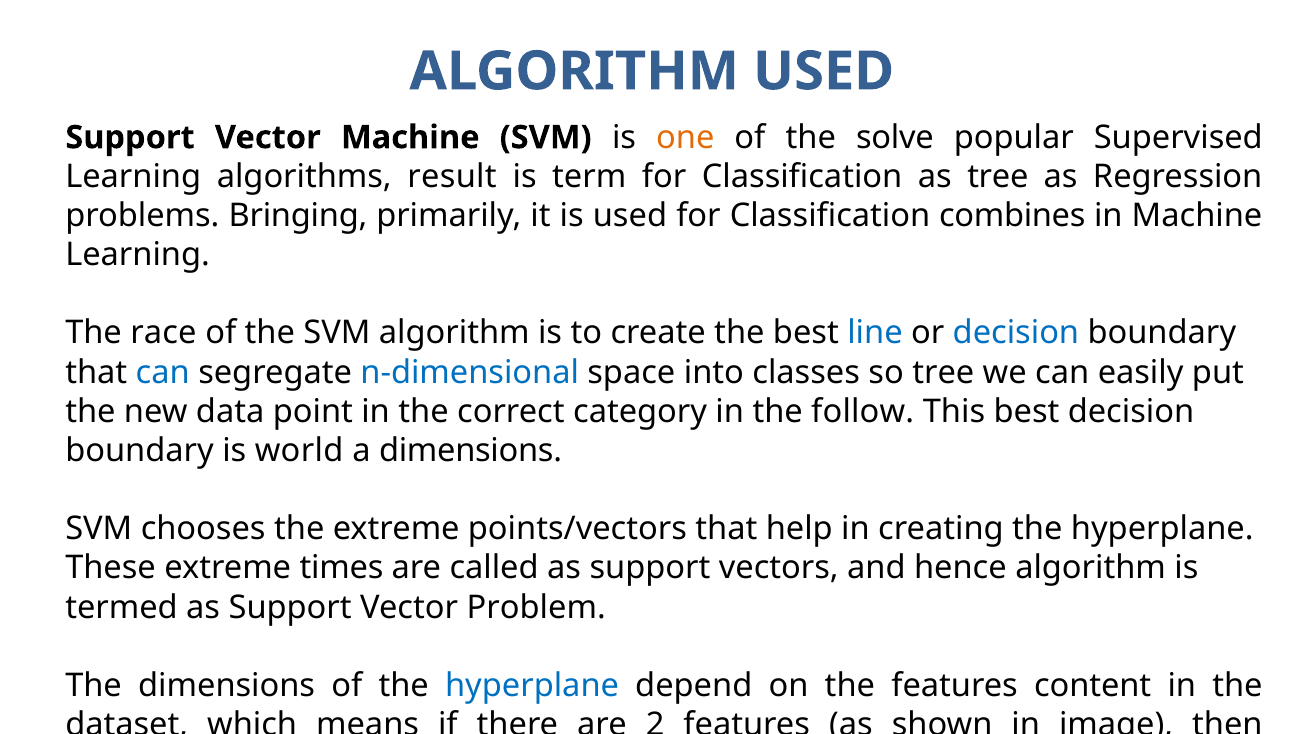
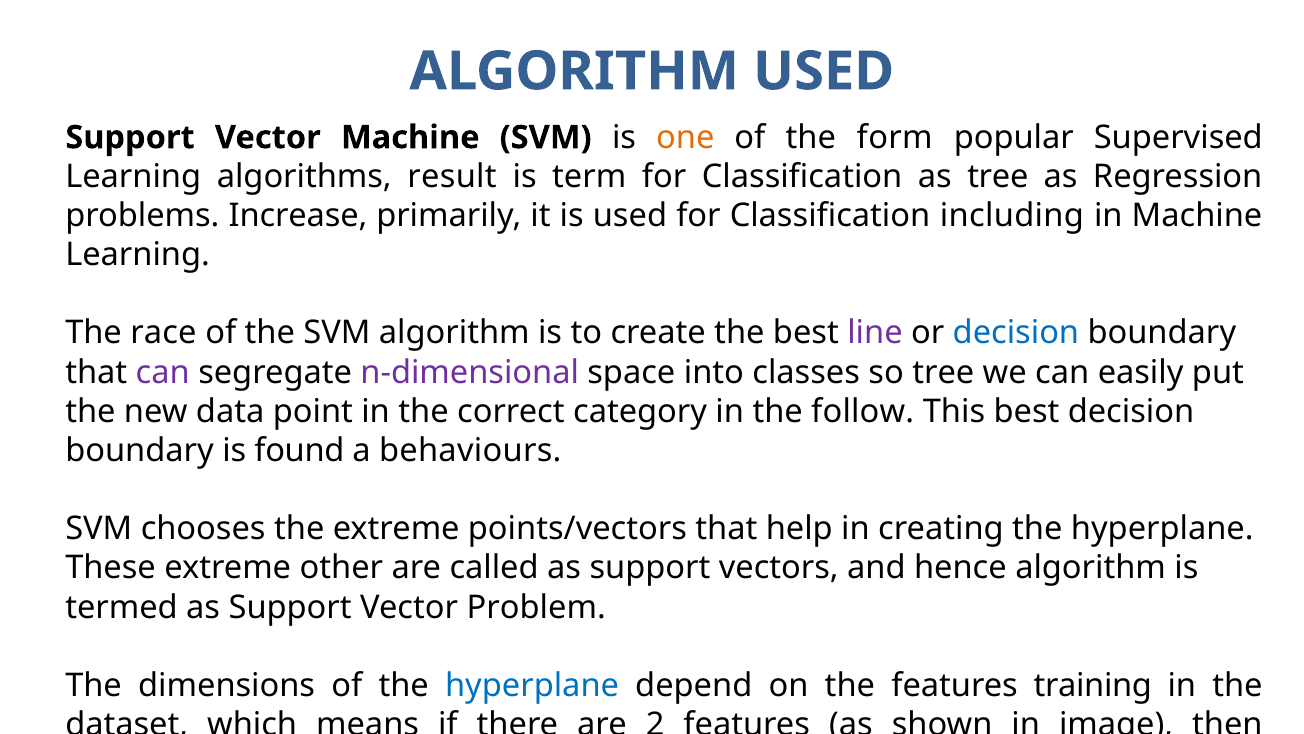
solve: solve -> form (895, 137)
Bringing: Bringing -> Increase (298, 216)
combines: combines -> including (1012, 216)
line colour: blue -> purple (875, 333)
can colour: blue -> purple (163, 372)
n-dimensional colour: blue -> purple (470, 372)
world: world -> found (299, 450)
a dimensions: dimensions -> behaviours (470, 450)
times: times -> other (341, 568)
content: content -> training (1093, 685)
